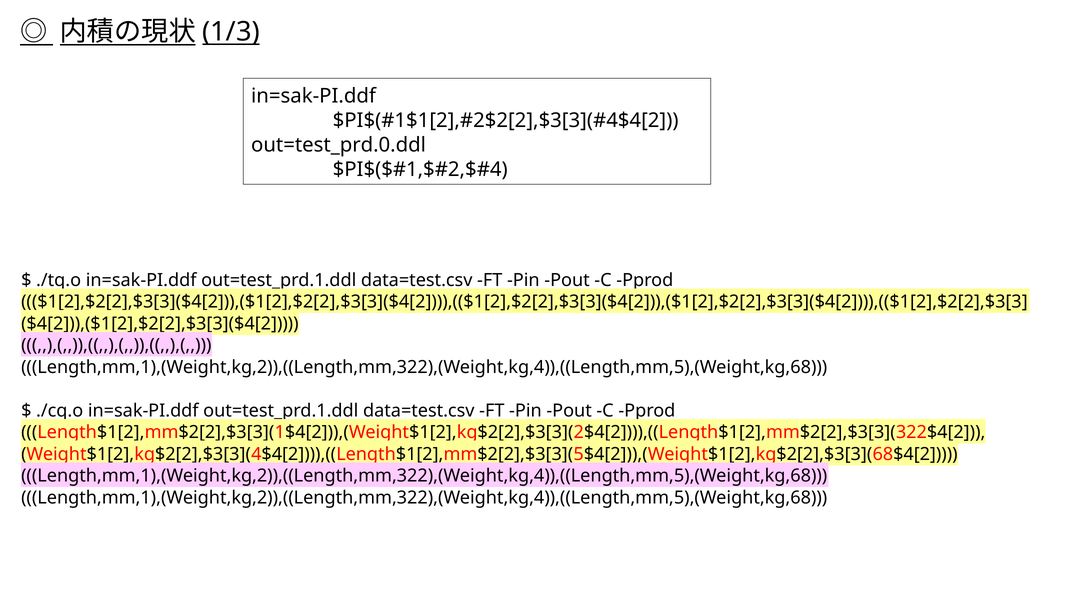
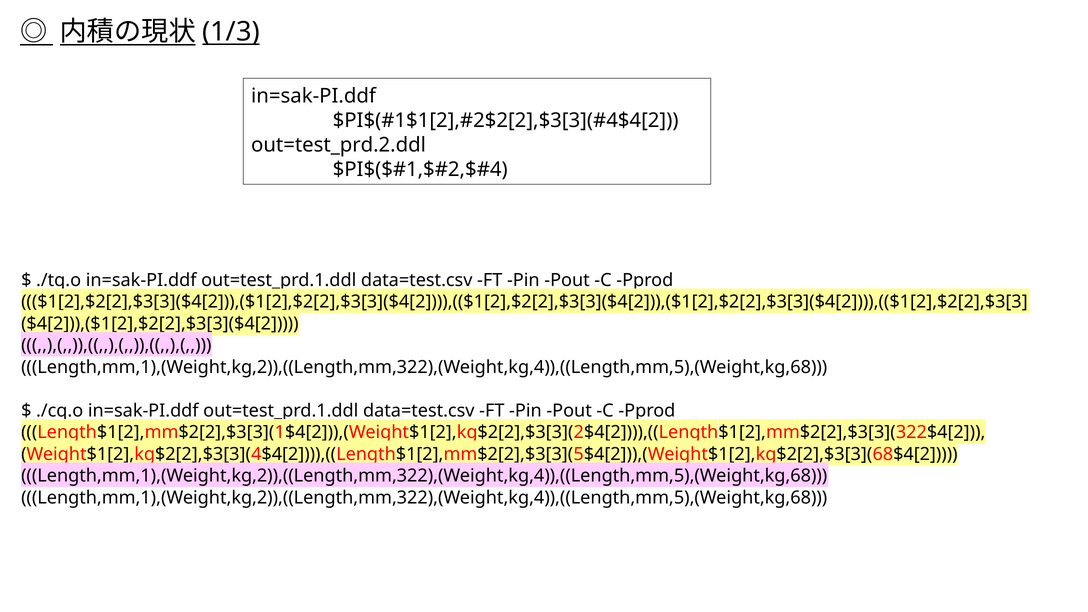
out=test_prd.0.ddl: out=test_prd.0.ddl -> out=test_prd.2.ddl (339, 145)
